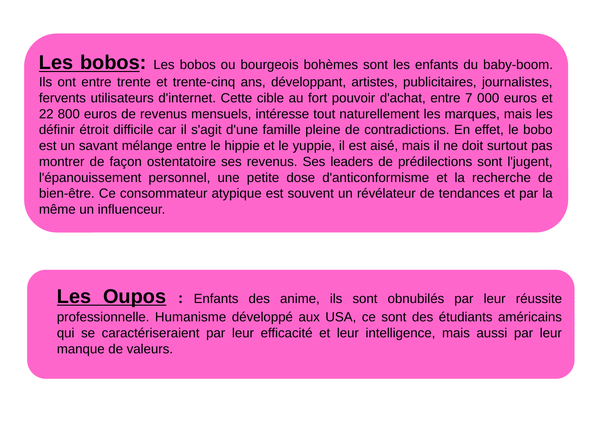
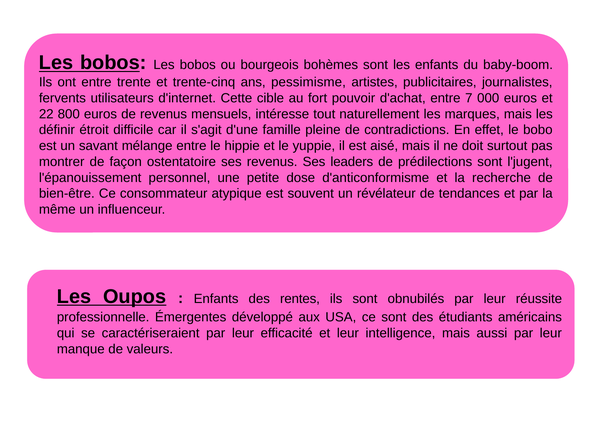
développant: développant -> pessimisme (308, 82)
anime: anime -> rentes (300, 299)
Humanisme: Humanisme -> Émergentes (191, 317)
